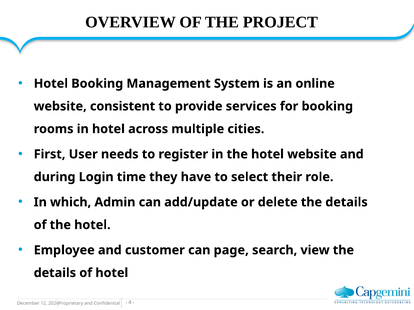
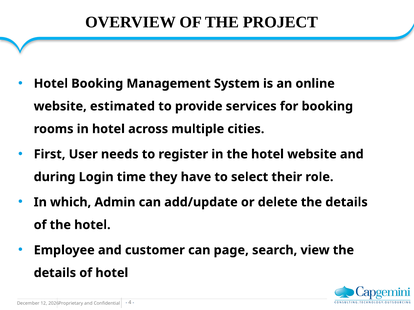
consistent: consistent -> estimated (122, 106)
